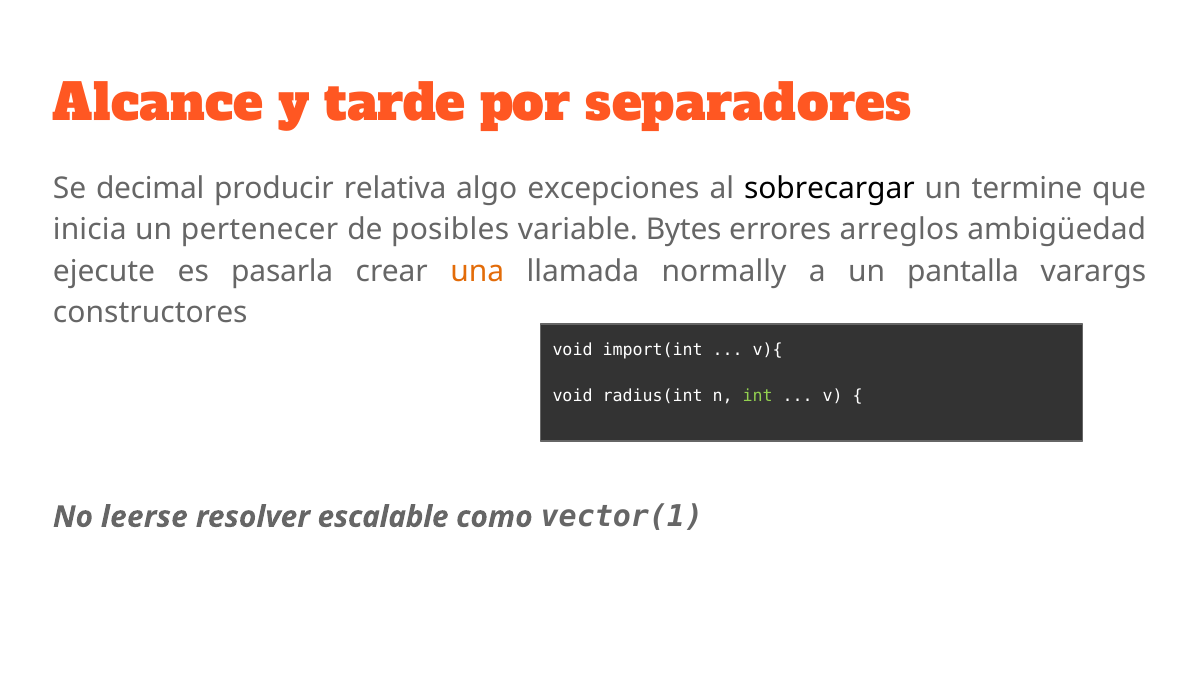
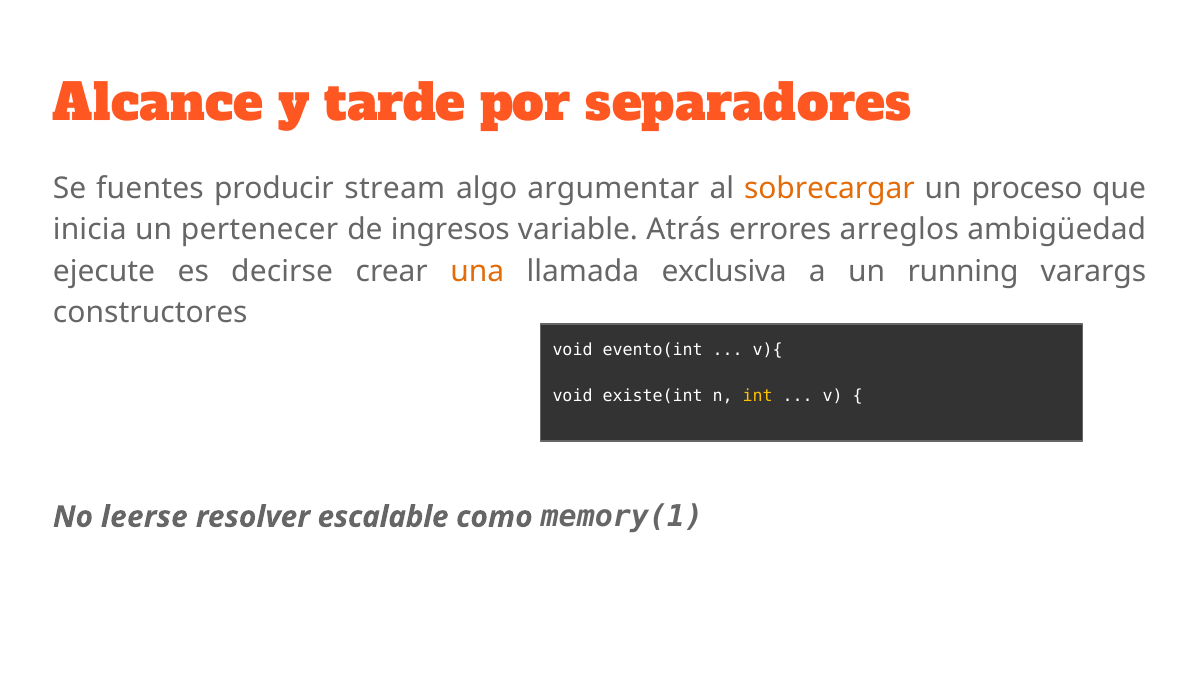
decimal: decimal -> fuentes (150, 189)
relativa: relativa -> stream (395, 189)
excepciones: excepciones -> argumentar (613, 189)
sobrecargar colour: black -> orange (829, 189)
termine: termine -> proceso (1027, 189)
posibles: posibles -> ingresos (450, 230)
Bytes: Bytes -> Atrás (683, 230)
pasarla: pasarla -> decirse (282, 271)
normally: normally -> exclusiva (724, 271)
pantalla: pantalla -> running (963, 271)
import(int: import(int -> evento(int (653, 350)
radius(int: radius(int -> existe(int (653, 396)
int colour: light green -> yellow (758, 396)
vector(1: vector(1 -> memory(1 (622, 517)
